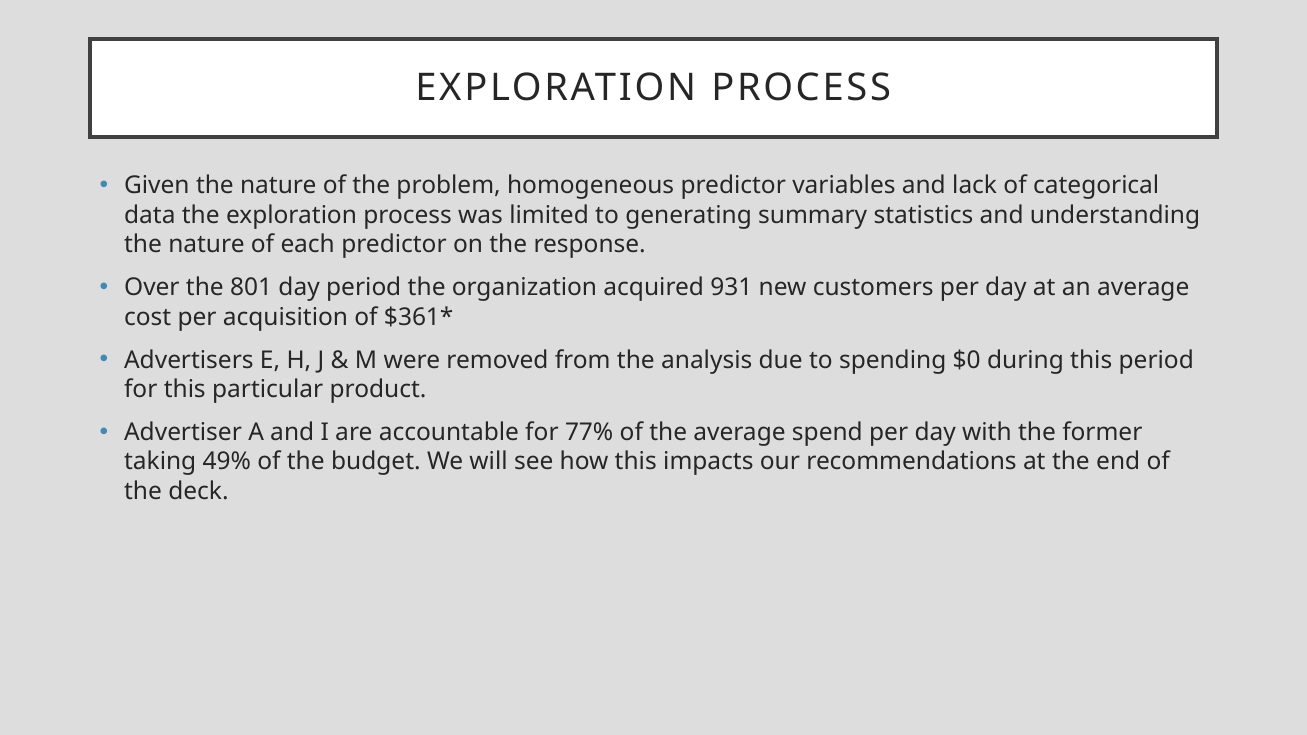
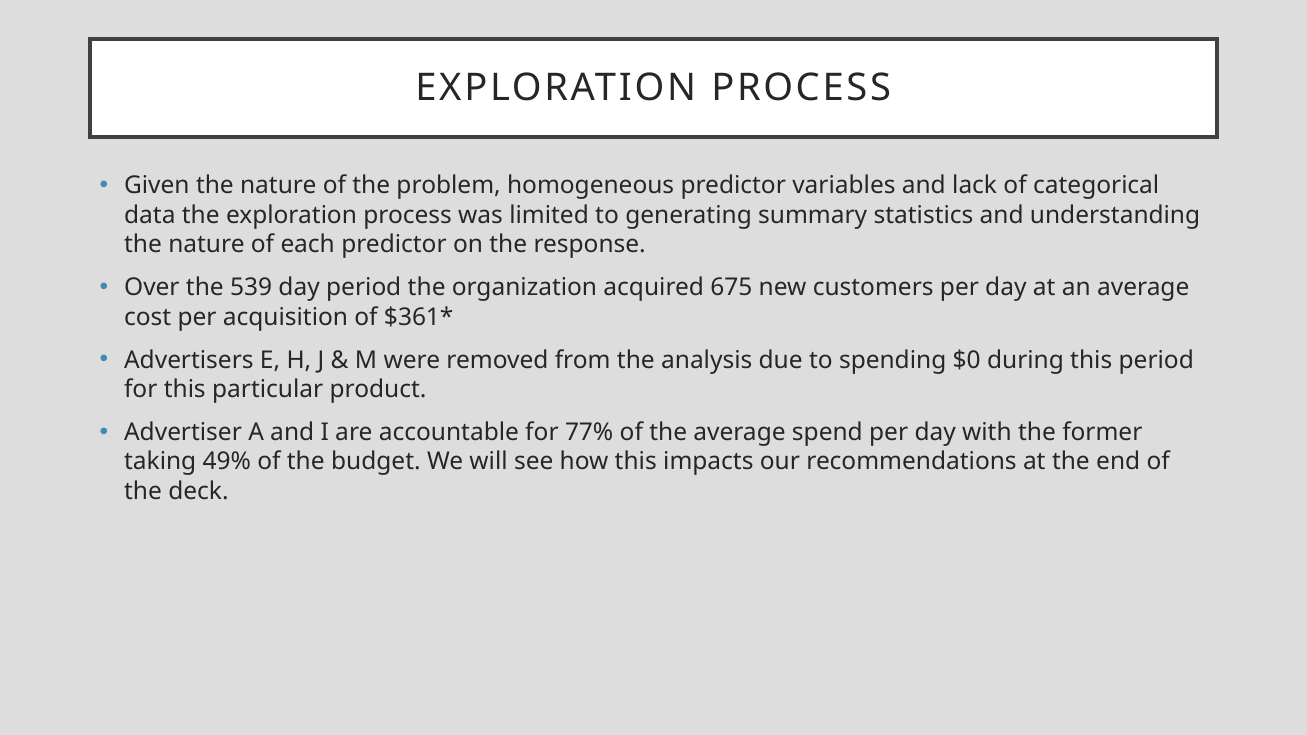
801: 801 -> 539 (251, 288)
931: 931 -> 675 (731, 288)
